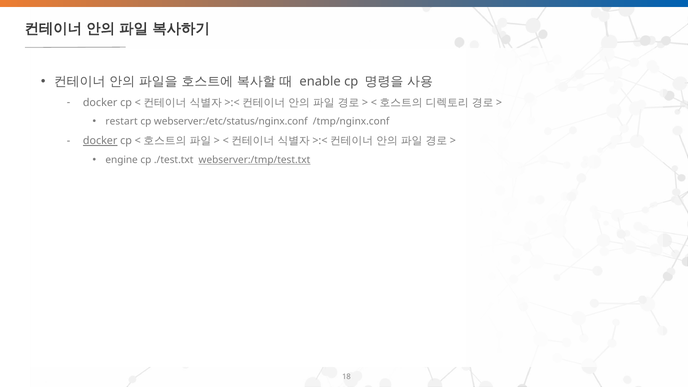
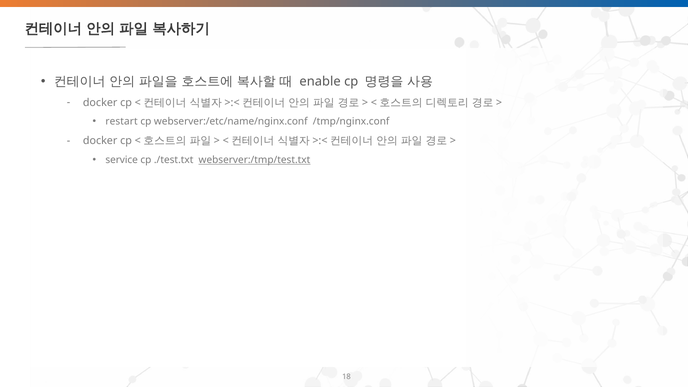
webserver:/etc/status/nginx.conf: webserver:/etc/status/nginx.conf -> webserver:/etc/name/nginx.conf (231, 122)
docker underline: present -> none (100, 141)
engine: engine -> service (122, 160)
